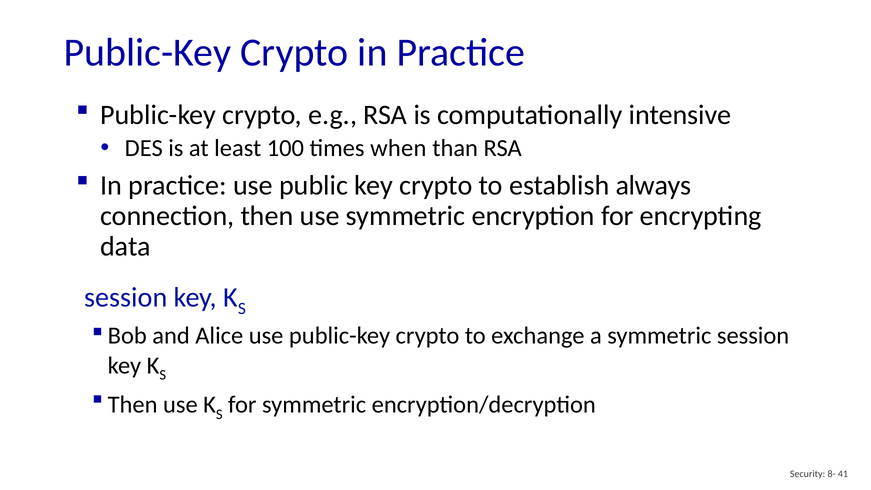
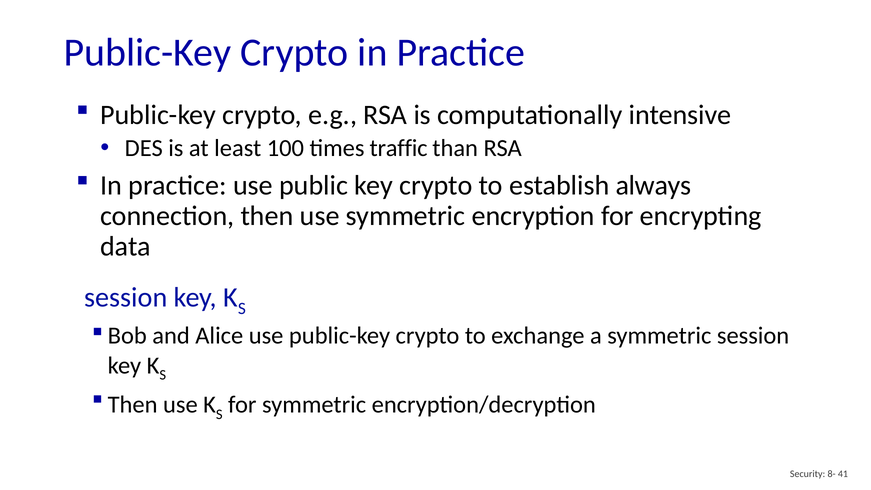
when: when -> traffic (399, 148)
